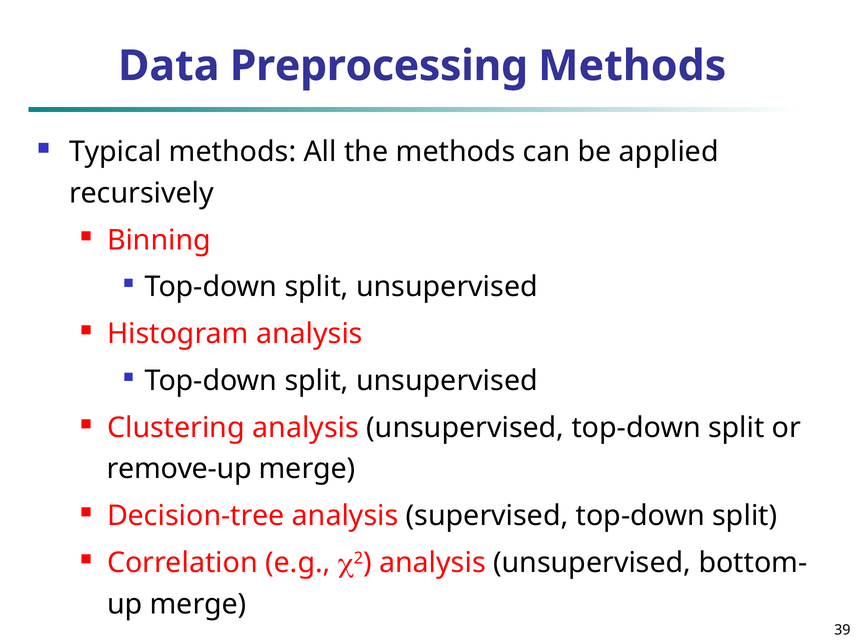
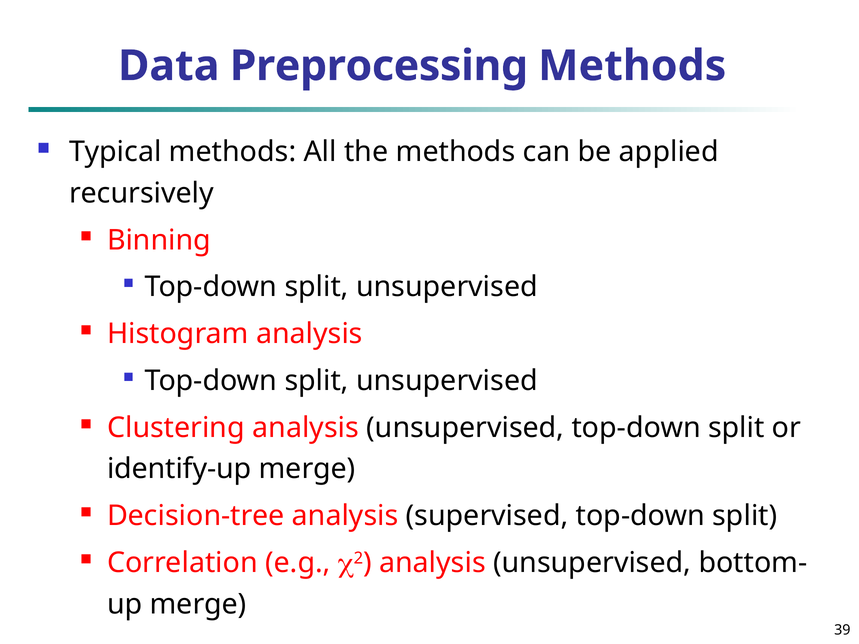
remove-up: remove-up -> identify-up (179, 469)
